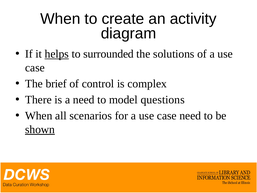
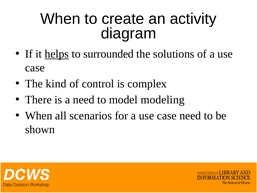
brief: brief -> kind (56, 84)
questions: questions -> modeling (163, 100)
shown underline: present -> none (40, 129)
